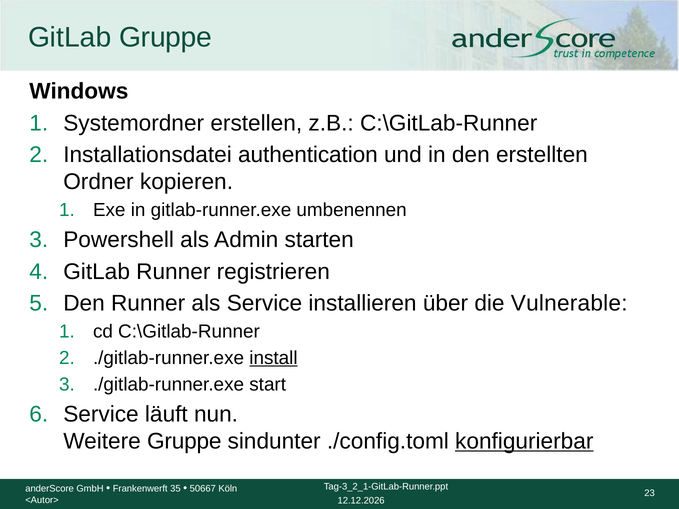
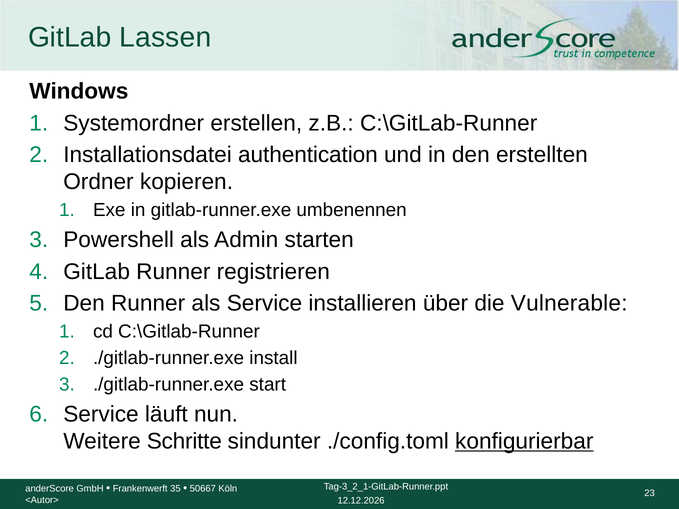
GitLab Gruppe: Gruppe -> Lassen (165, 37)
install underline: present -> none (273, 358)
Weitere Gruppe: Gruppe -> Schritte (184, 441)
